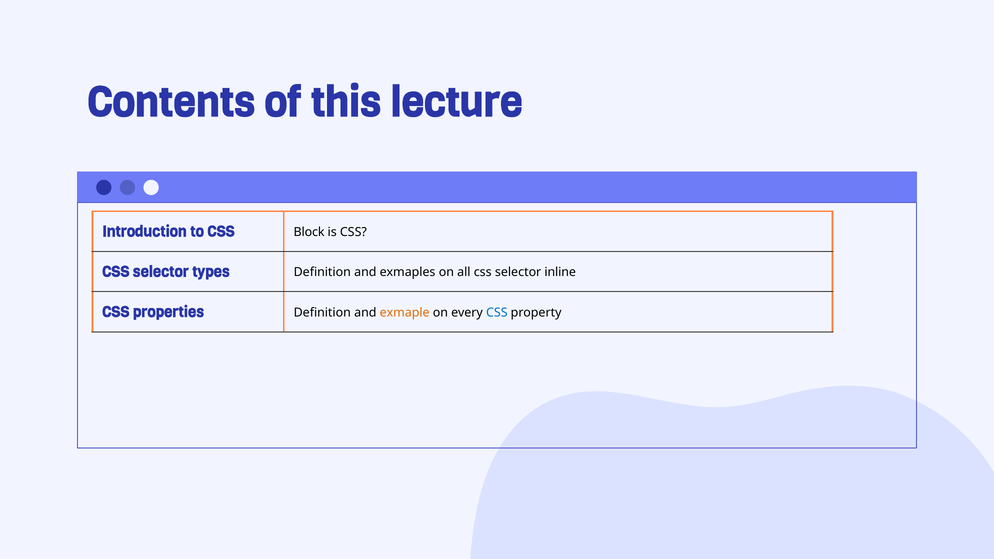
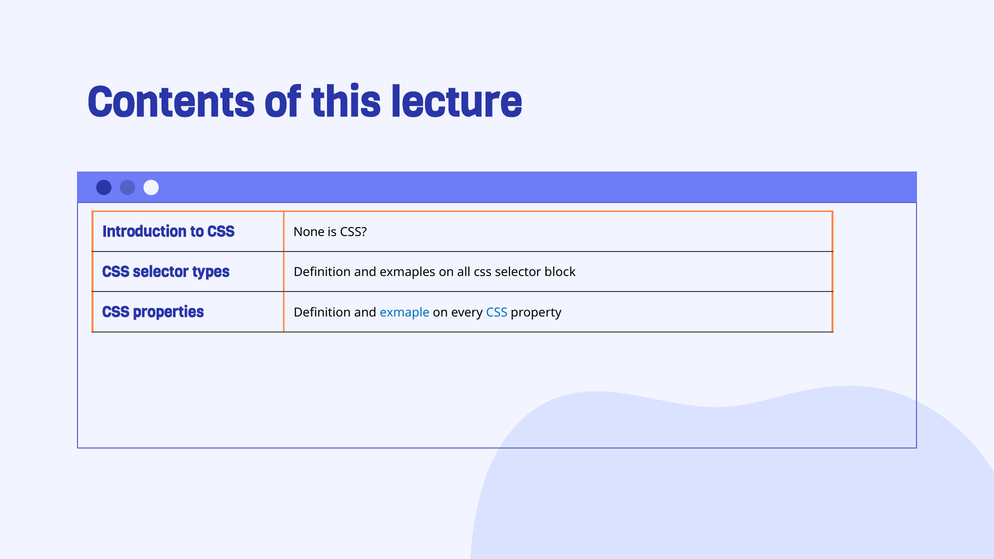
Block: Block -> None (309, 232)
inline: inline -> block (560, 272)
exmaple colour: orange -> blue (405, 313)
